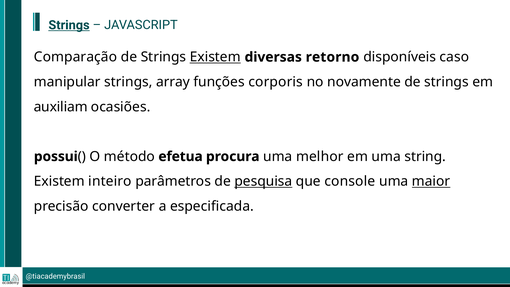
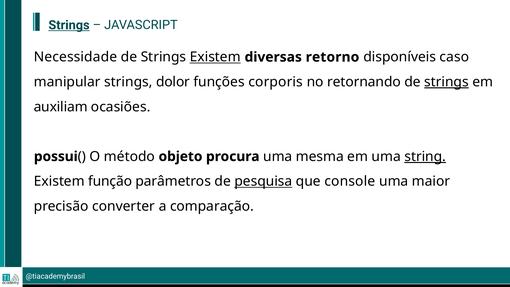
Comparação: Comparação -> Necessidade (76, 57)
array: array -> dolor (173, 82)
novamente: novamente -> retornando (364, 82)
strings underline: none -> present (447, 82)
efetua: efetua -> objeto (181, 156)
melhor: melhor -> mesma (320, 156)
string underline: none -> present (425, 156)
inteiro: inteiro -> função (110, 181)
maior underline: present -> none (431, 181)
especificada: especificada -> comparação (212, 206)
